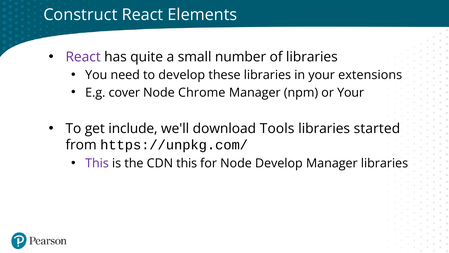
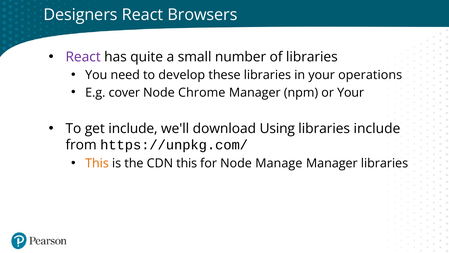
Construct: Construct -> Designers (80, 15)
Elements: Elements -> Browsers (203, 15)
extensions: extensions -> operations (370, 75)
Tools: Tools -> Using (277, 128)
libraries started: started -> include (377, 128)
This colour: purple -> orange (97, 163)
Node Develop: Develop -> Manage (279, 163)
